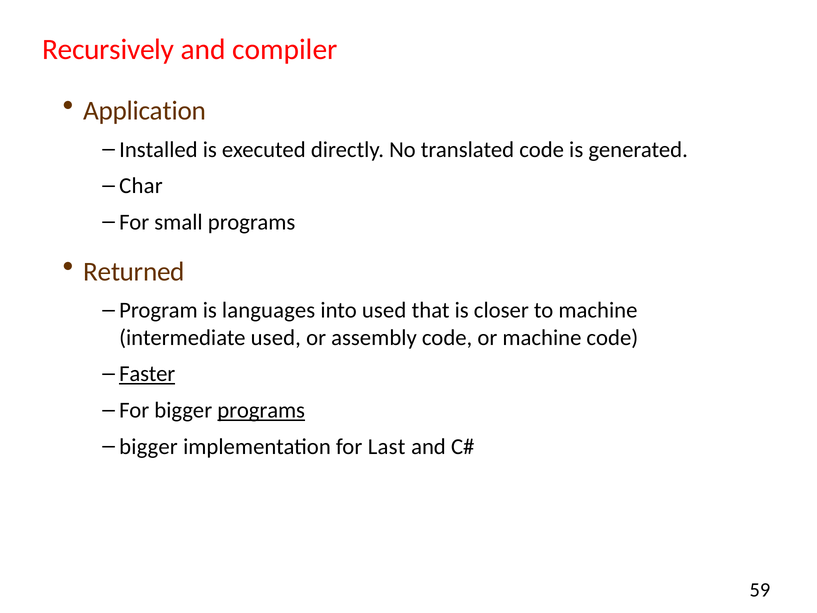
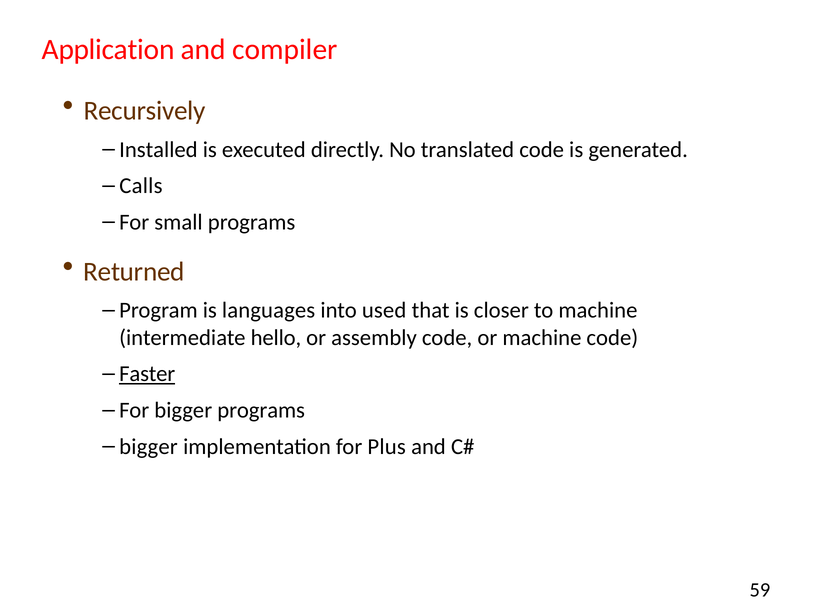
Recursively: Recursively -> Application (108, 50)
Application: Application -> Recursively (145, 111)
Char: Char -> Calls (141, 186)
intermediate used: used -> hello (276, 338)
programs underline: present -> none (261, 410)
Last: Last -> Plus (387, 446)
